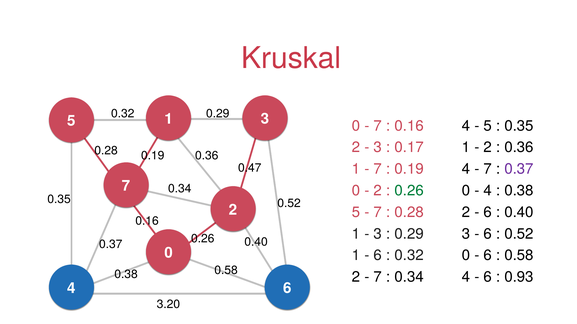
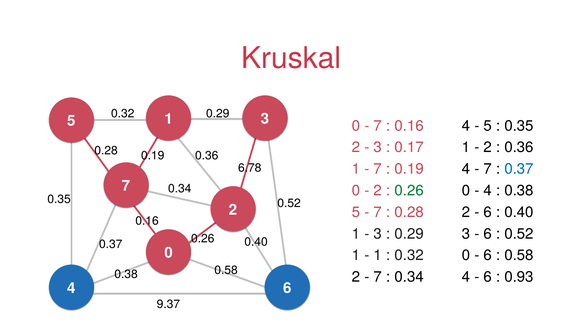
0.37 colour: purple -> blue (519, 169)
0.47: 0.47 -> 6.78 (250, 168)
6: 6 -> 1 (378, 256)
3.20: 3.20 -> 9.37 (169, 305)
